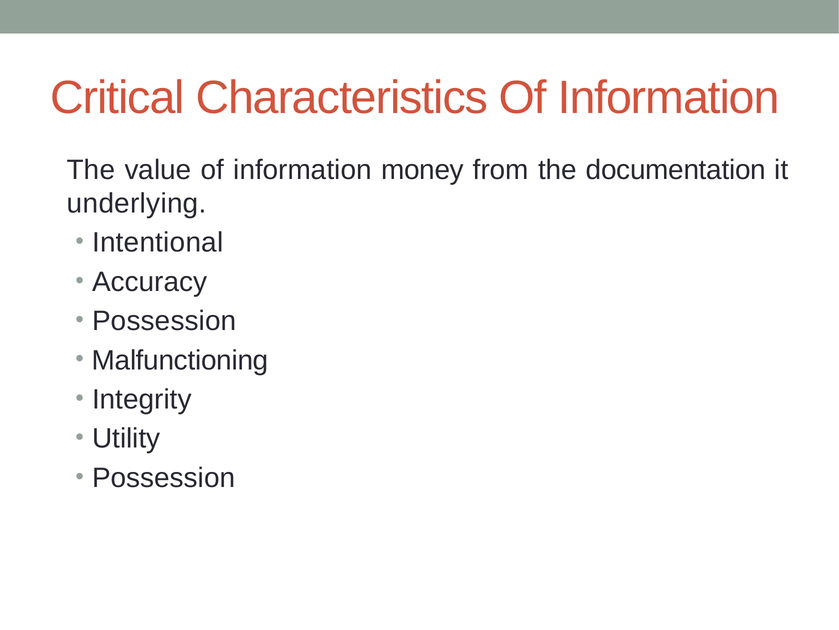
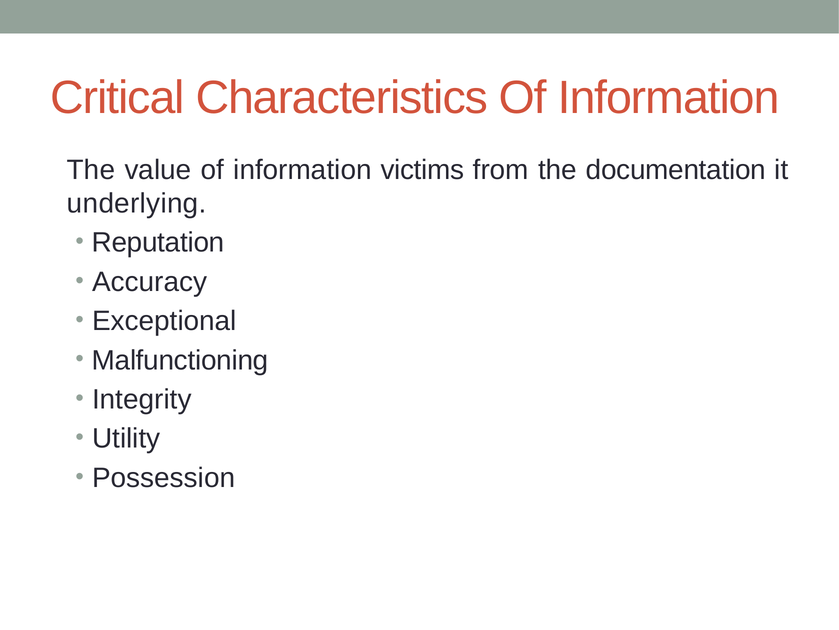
money: money -> victims (422, 170)
Intentional: Intentional -> Reputation (158, 242)
Possession: Possession -> Exceptional (164, 321)
